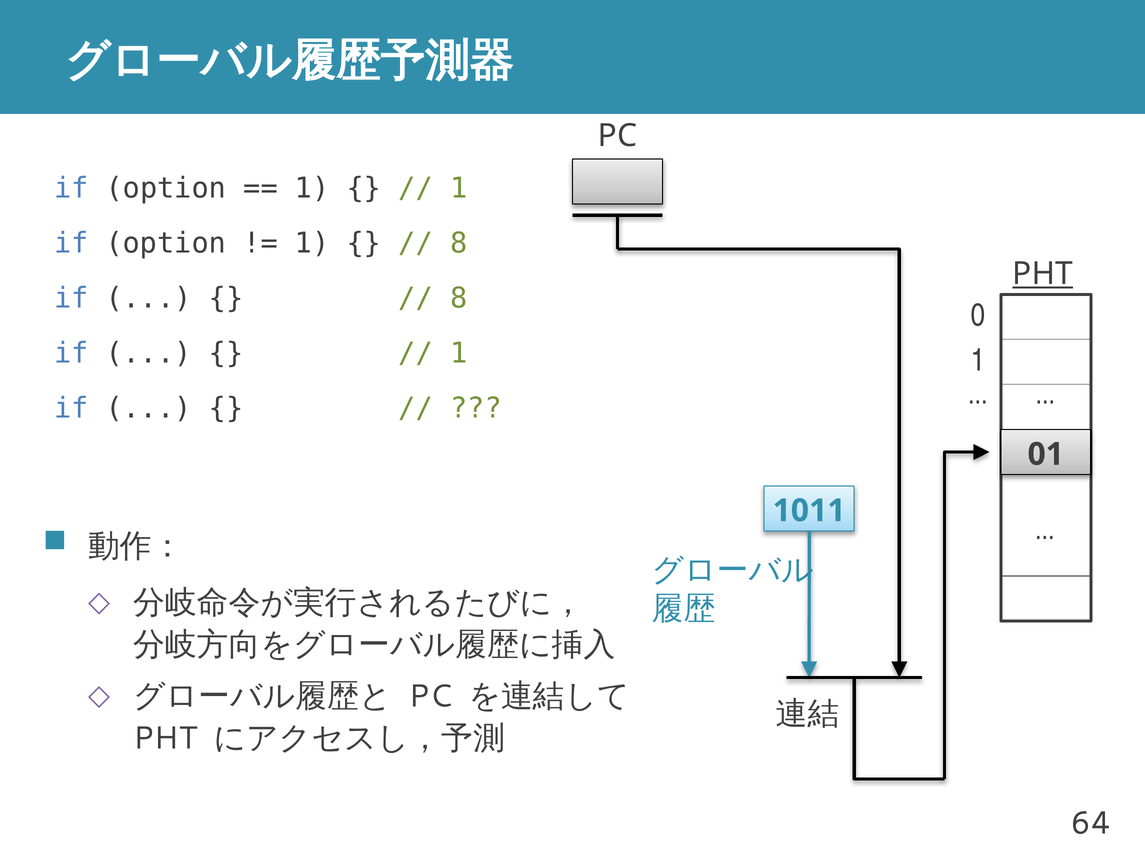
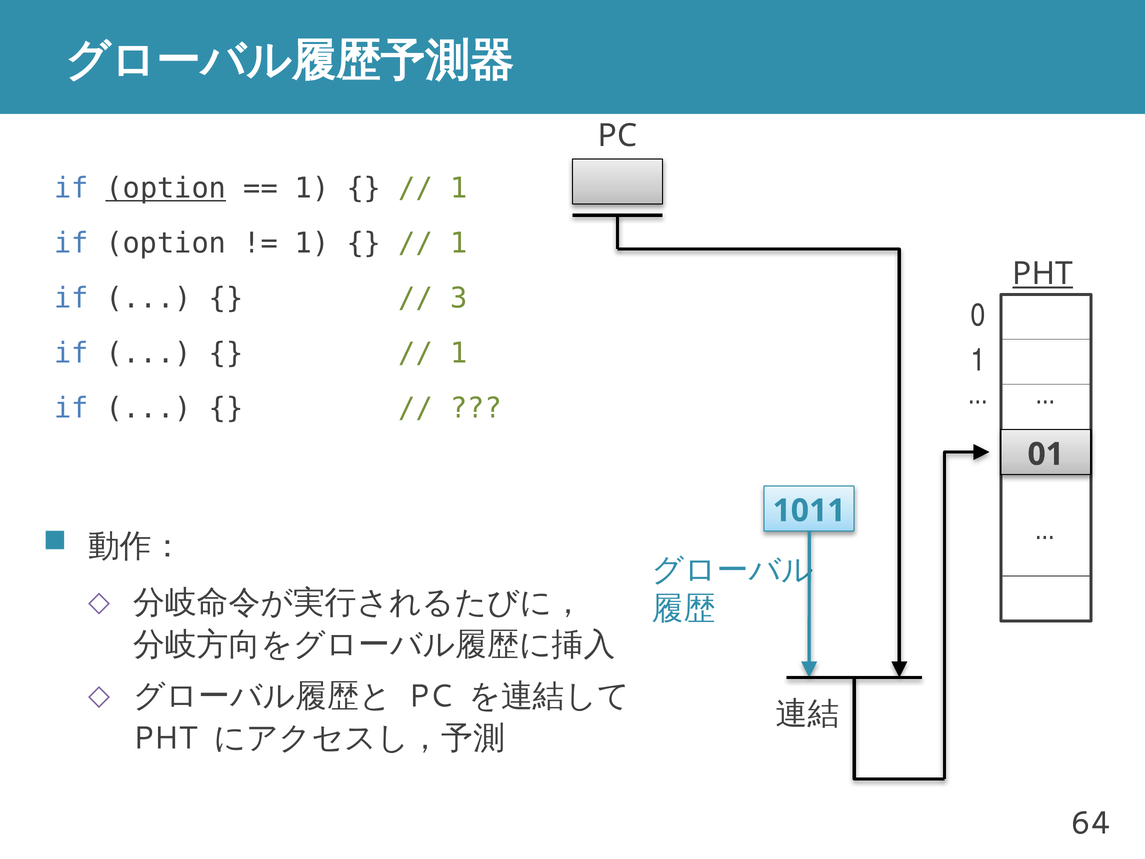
option underline: none -> present (166, 188)
8: 8 -> 1 (459, 243)
8: 8 -> 3 (459, 298)
